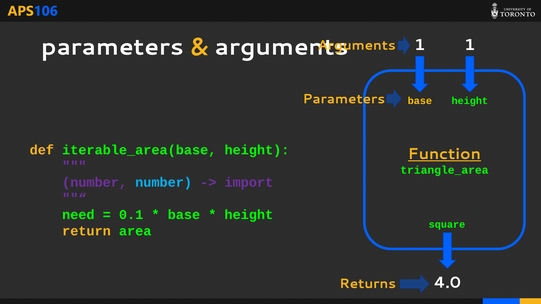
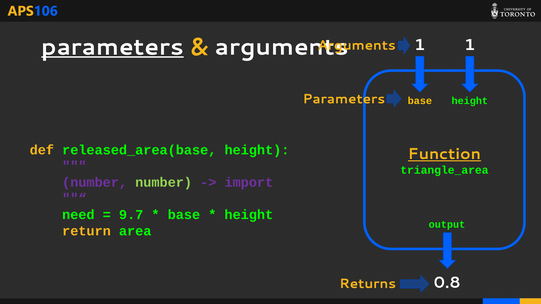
parameters underline: none -> present (112, 47)
iterable_area(base: iterable_area(base -> released_area(base (139, 150)
number colour: light blue -> light green (164, 182)
0.1: 0.1 -> 9.7 (131, 215)
square: square -> output (447, 225)
4.0: 4.0 -> 0.8 (447, 283)
